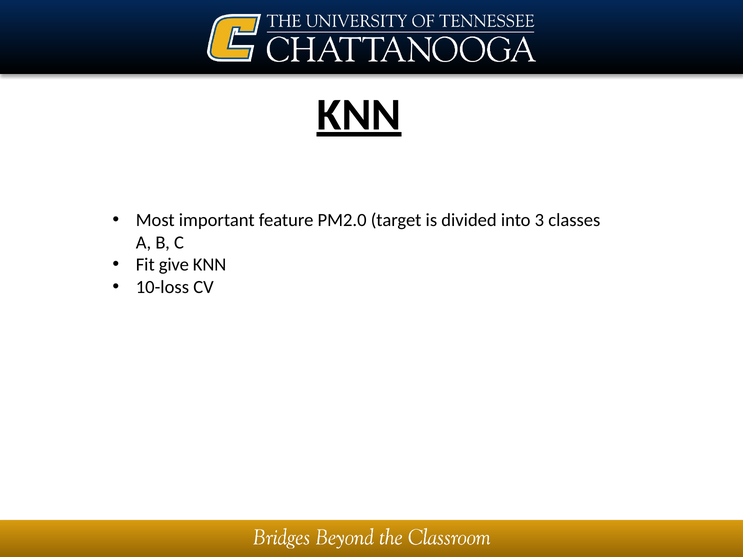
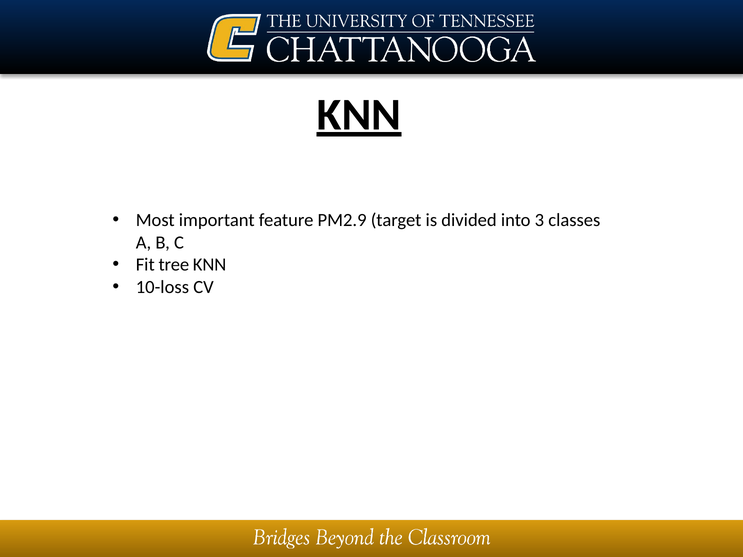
PM2.0: PM2.0 -> PM2.9 (342, 220)
give: give -> tree (174, 265)
